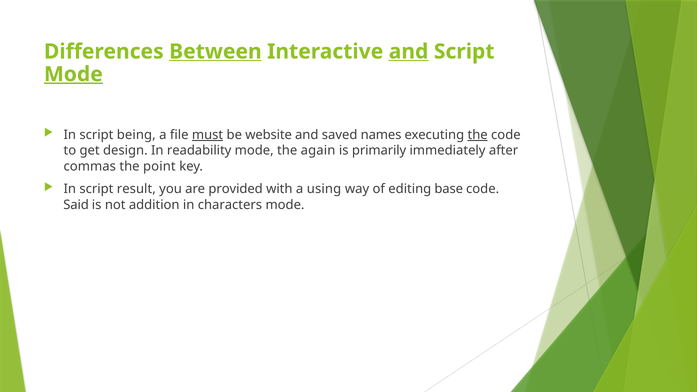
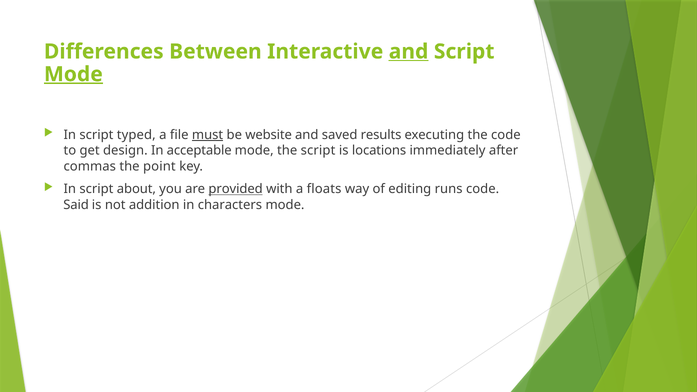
Between underline: present -> none (215, 52)
being: being -> typed (136, 135)
names: names -> results (381, 135)
the underline: present -> none (478, 135)
readability: readability -> acceptable (199, 151)
the again: again -> script (318, 151)
primarily: primarily -> locations (379, 151)
result: result -> about (136, 189)
provided underline: none -> present (236, 189)
using: using -> floats (324, 189)
base: base -> runs (449, 189)
